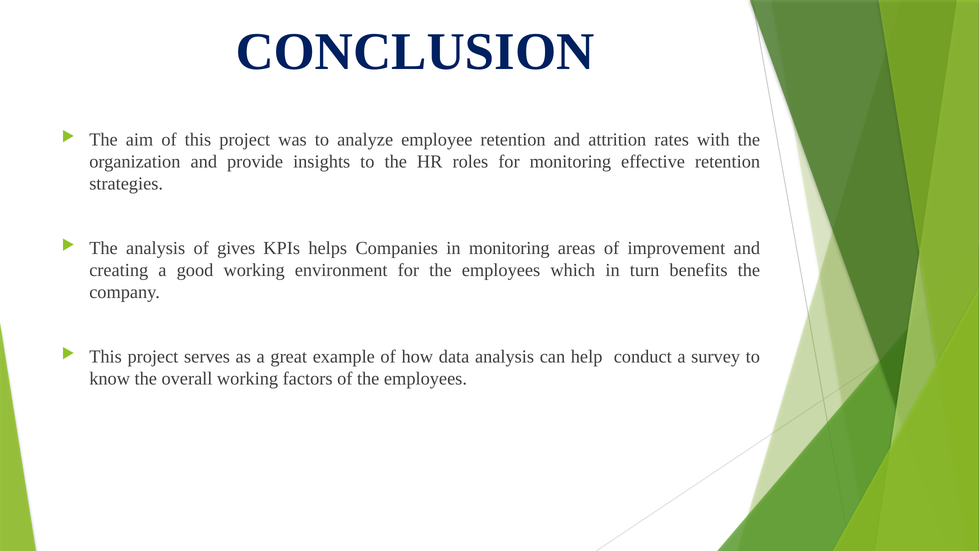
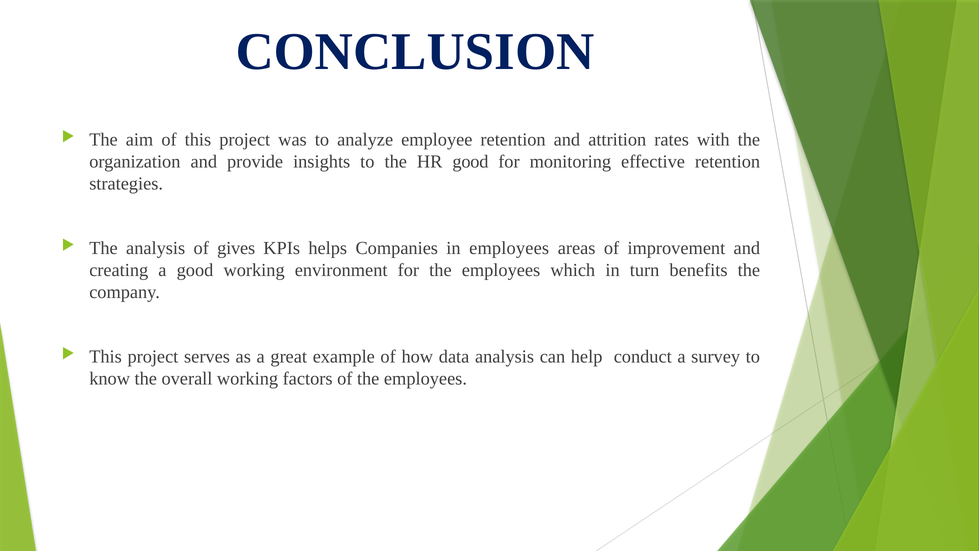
HR roles: roles -> good (470, 161)
in monitoring: monitoring -> employees (509, 248)
